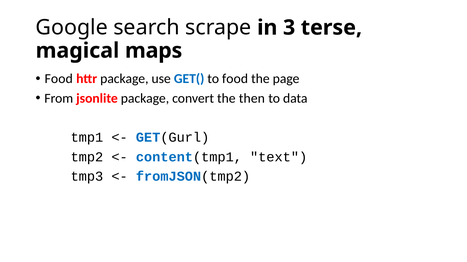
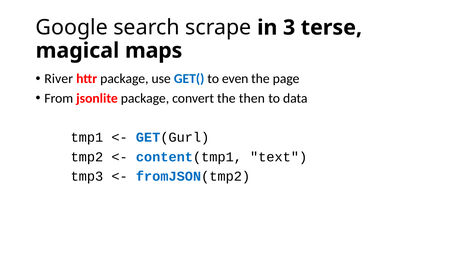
Food: Food -> River (59, 79)
to food: food -> even (235, 79)
